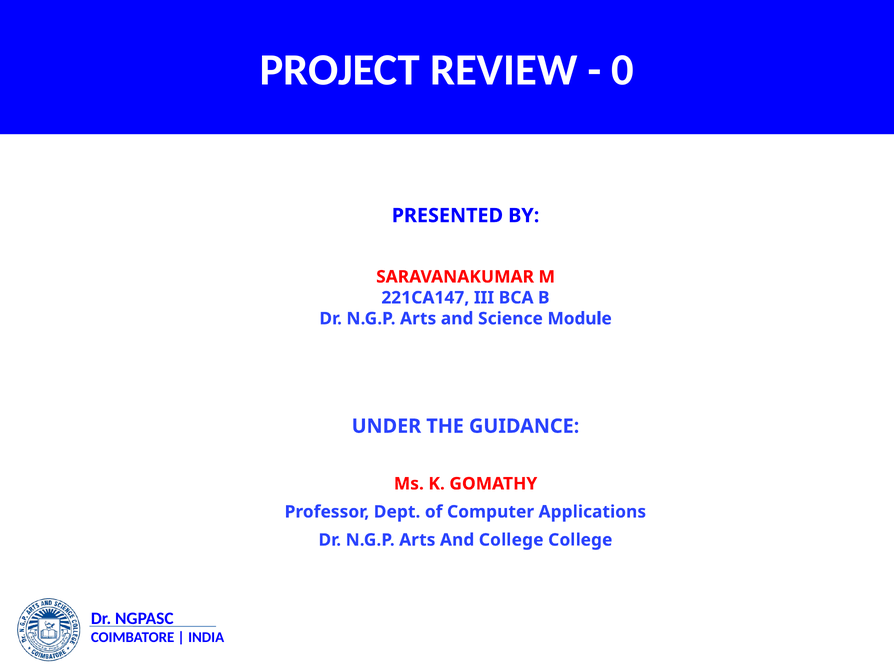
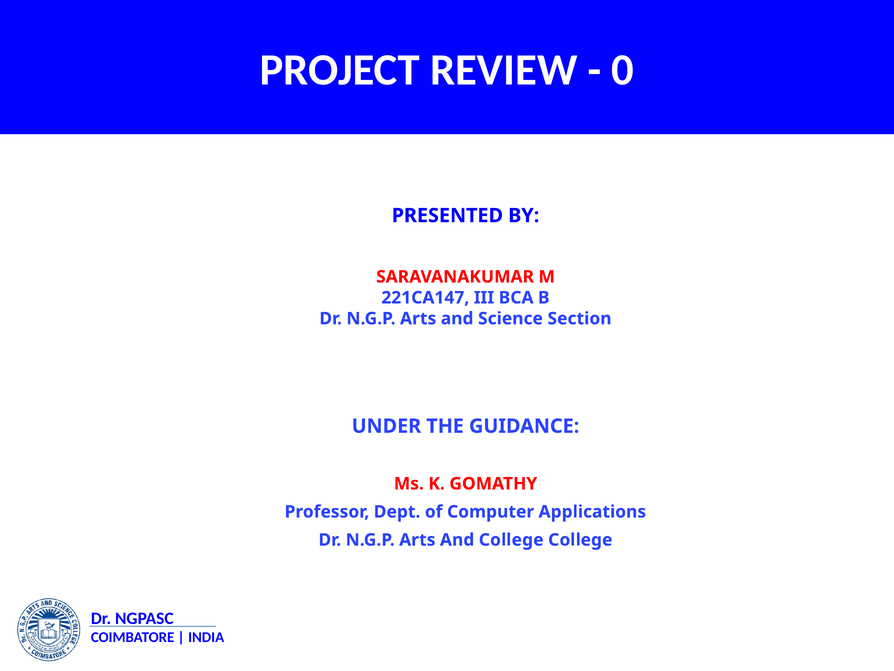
Module: Module -> Section (580, 318)
